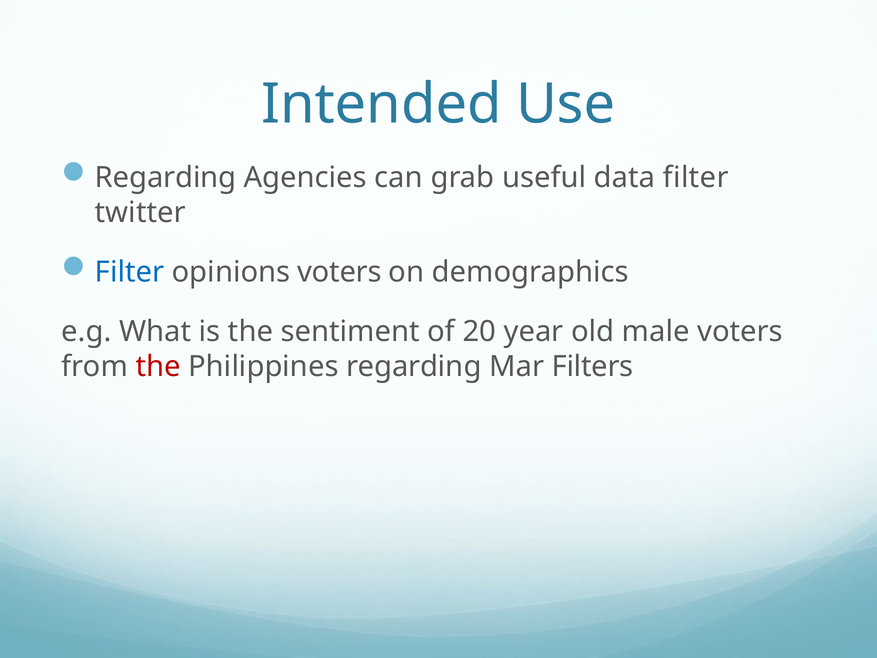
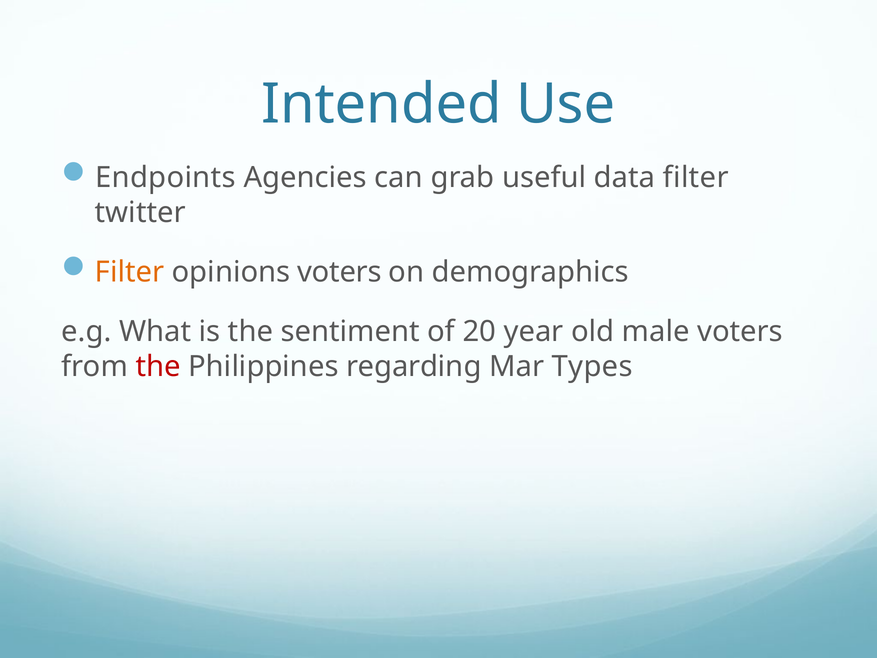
Regarding: Regarding -> Endpoints (165, 177)
Filter colour: blue -> orange (130, 272)
Filters: Filters -> Types (592, 367)
